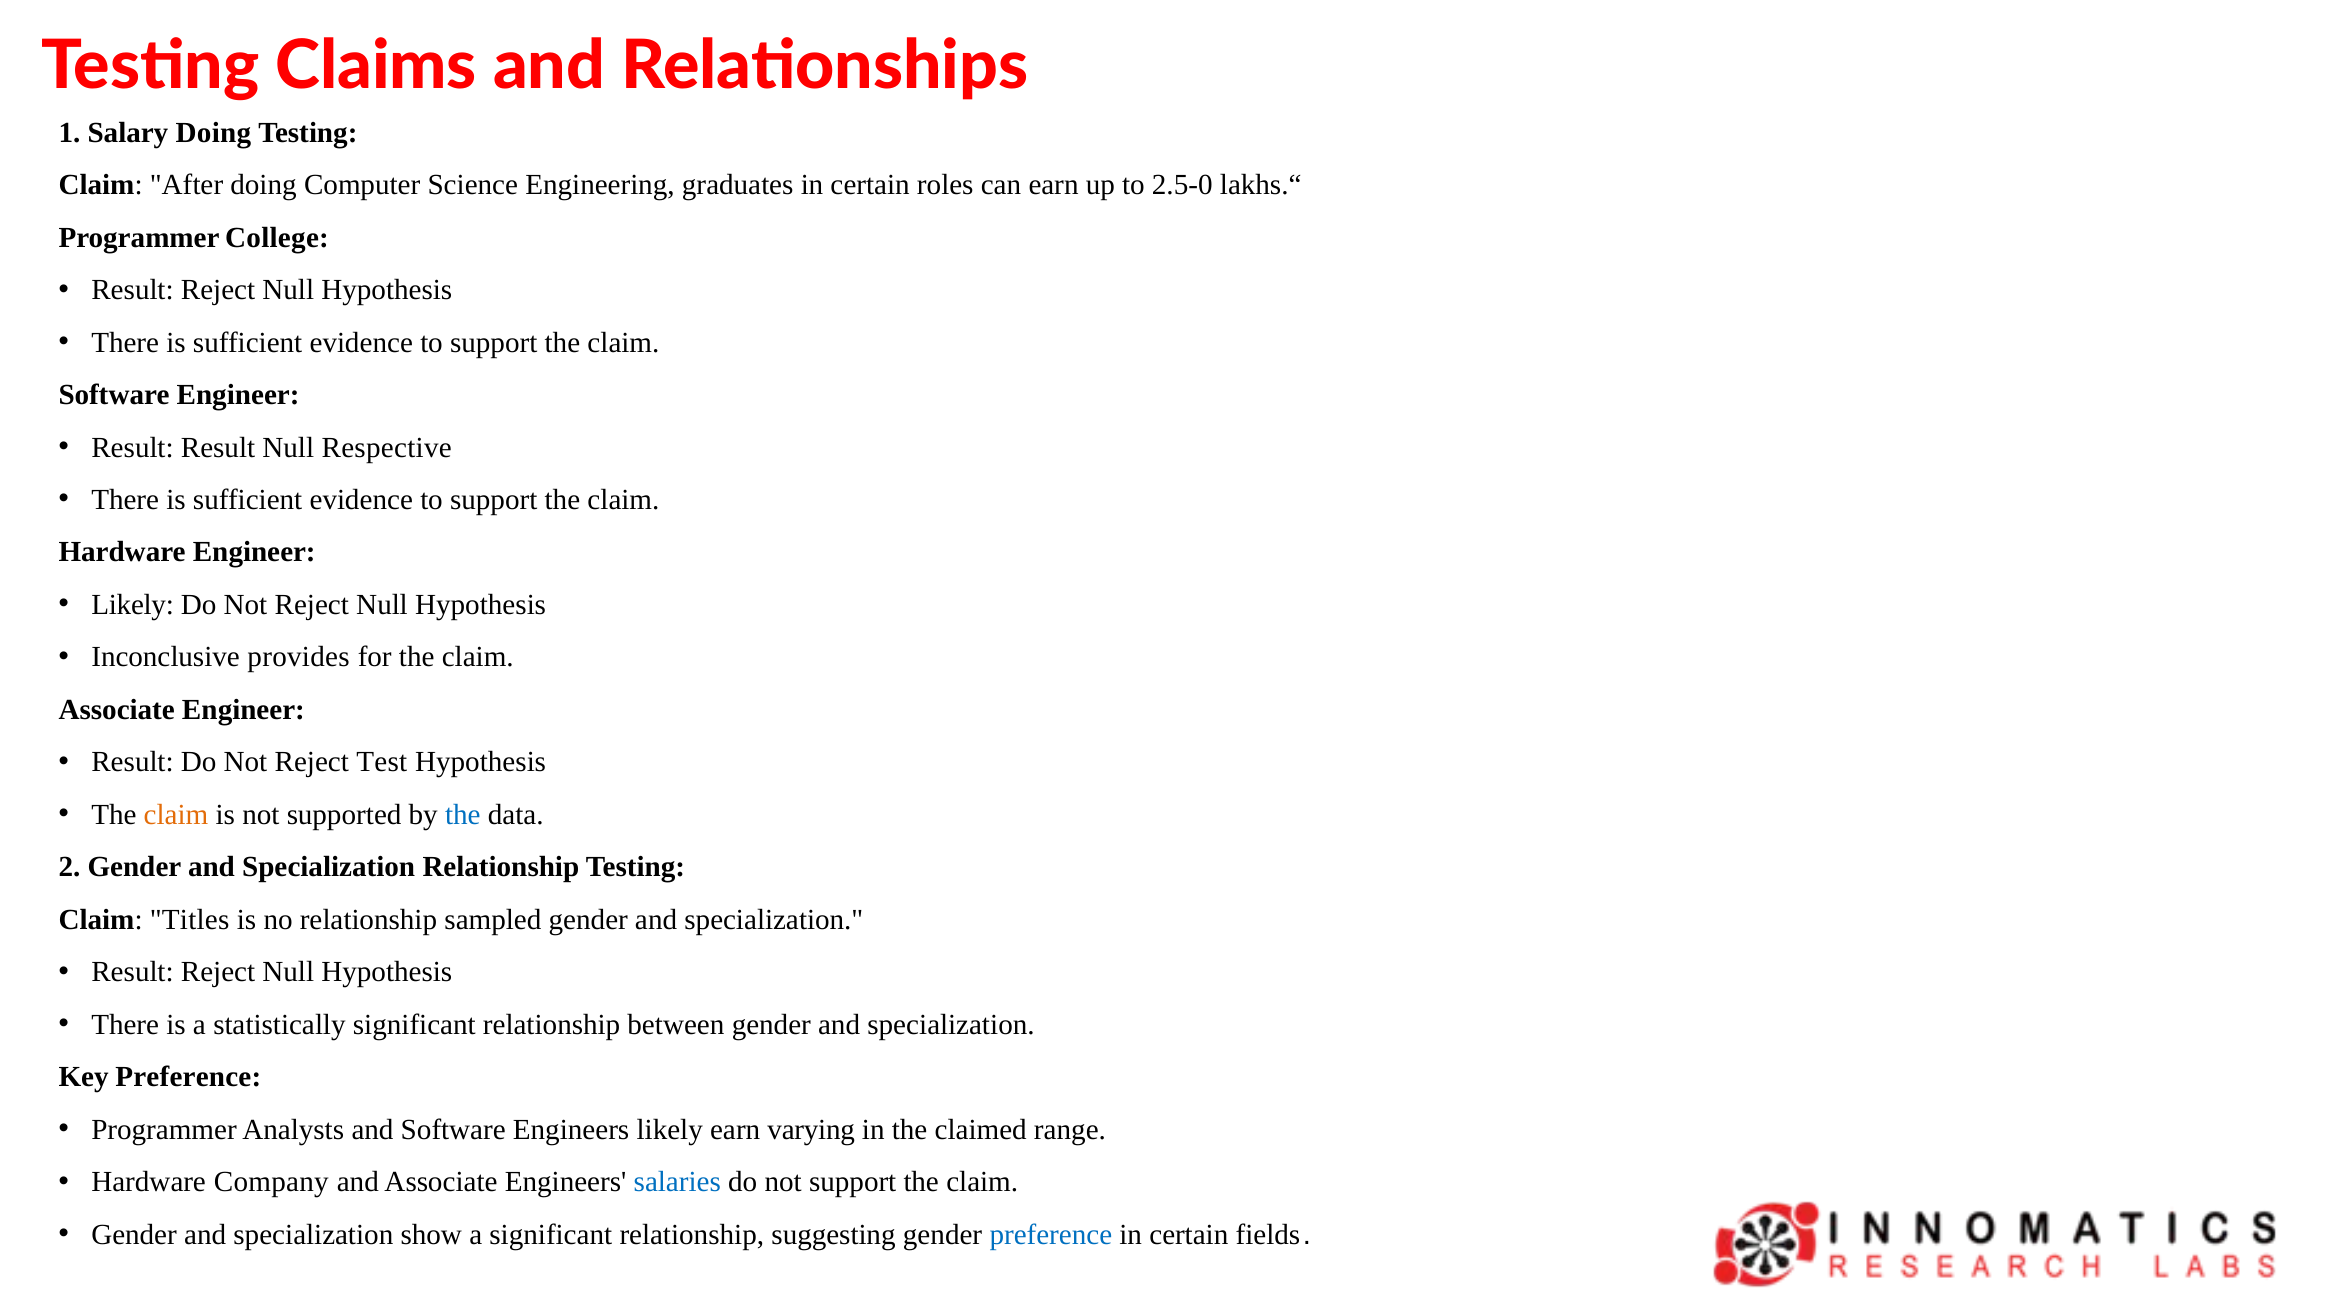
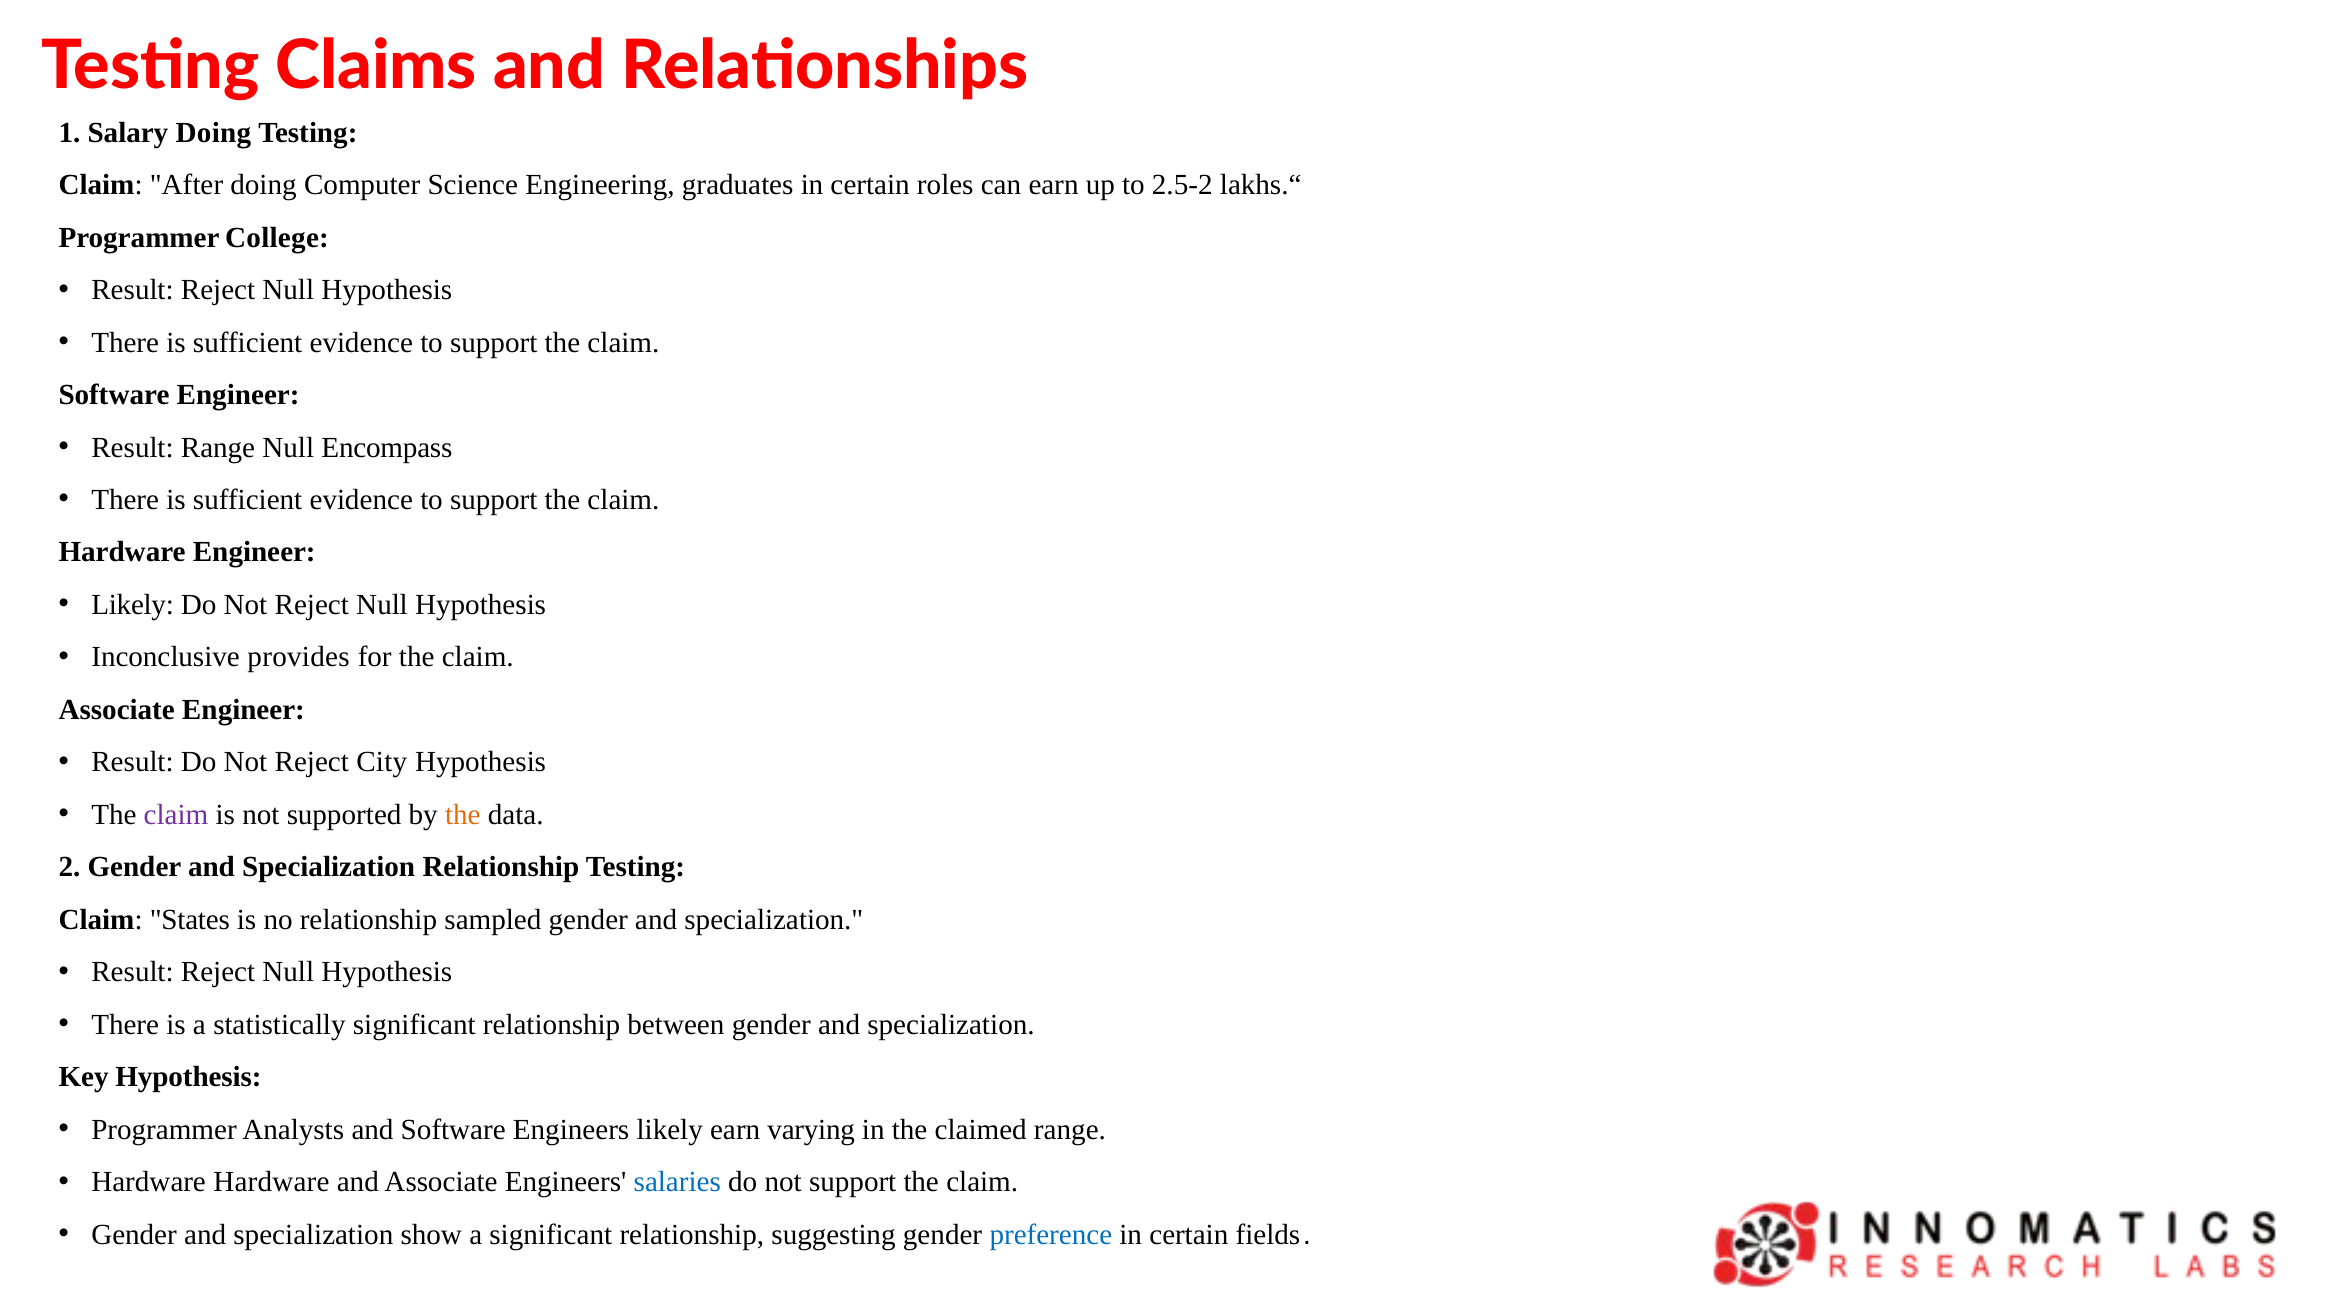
2.5-0: 2.5-0 -> 2.5-2 (1182, 185)
Result Result: Result -> Range (218, 447)
Respective: Respective -> Encompass (387, 447)
Test: Test -> City (382, 762)
claim colour: orange -> purple (176, 815)
the colour: blue -> orange (463, 815)
Titles: Titles -> States (190, 920)
Key Preference: Preference -> Hypothesis (188, 1077)
Hardware Company: Company -> Hardware (271, 1182)
